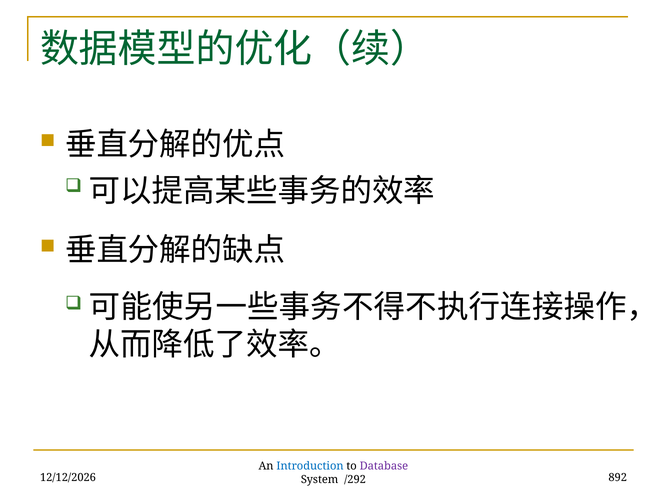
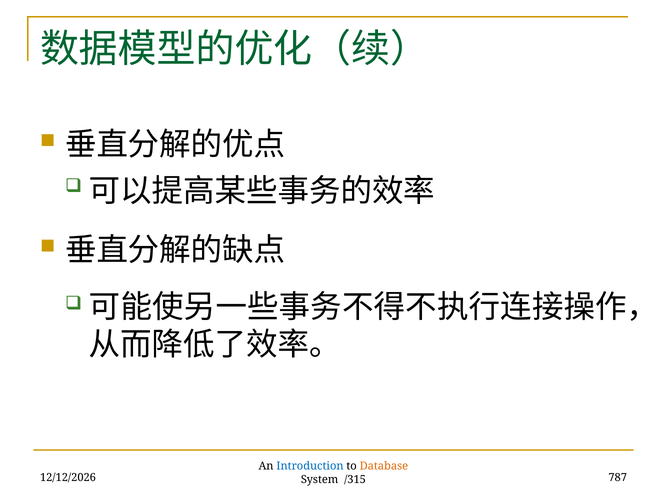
Database colour: purple -> orange (384, 467)
892: 892 -> 787 (618, 478)
/292: /292 -> /315 (355, 480)
